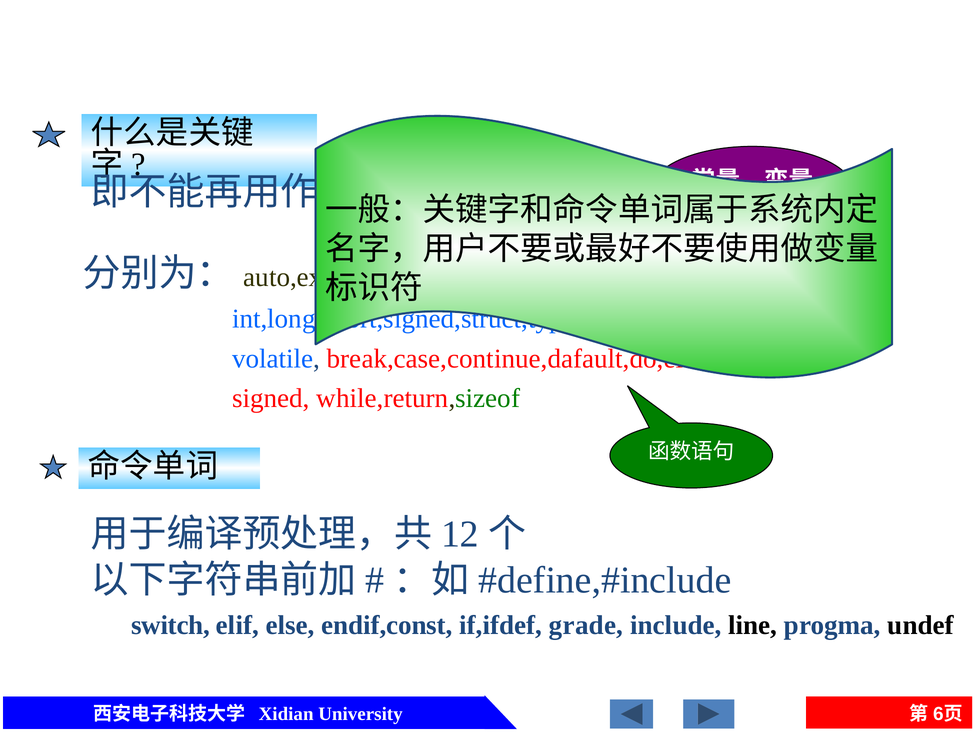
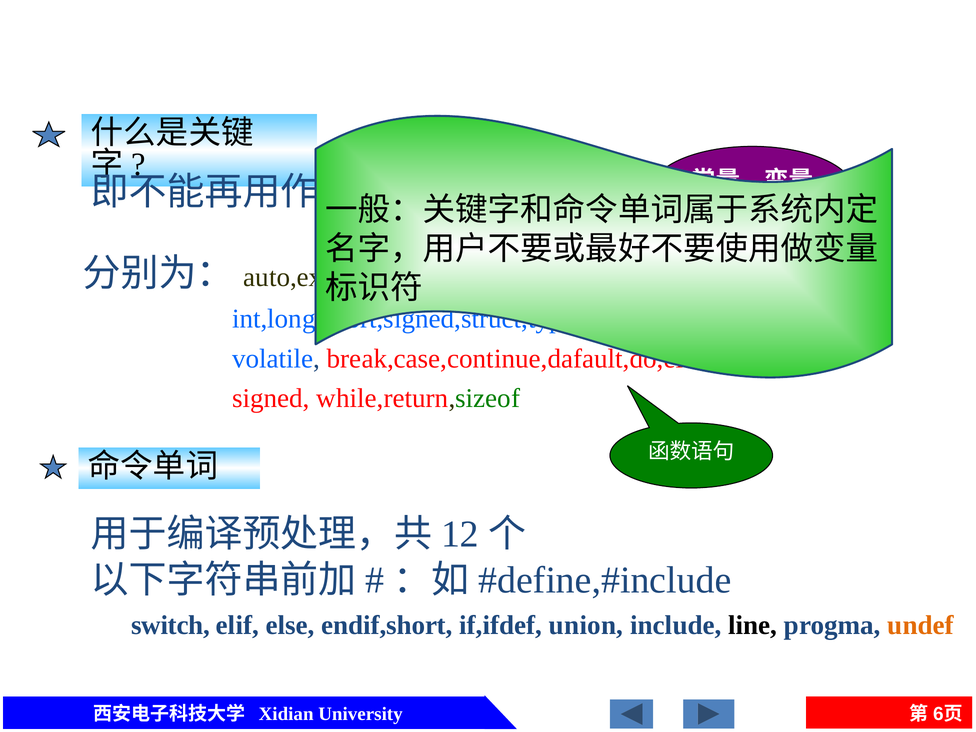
endif,const: endif,const -> endif,short (387, 626)
grade: grade -> union (586, 626)
undef colour: black -> orange (921, 626)
